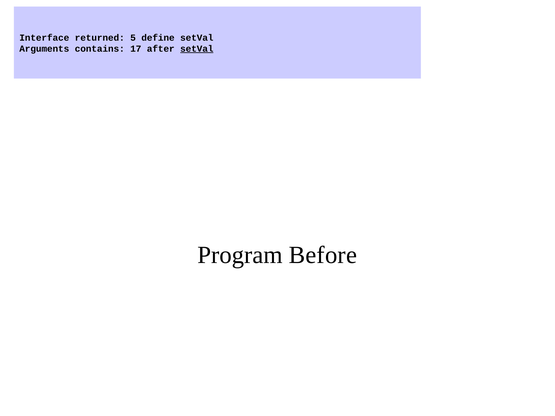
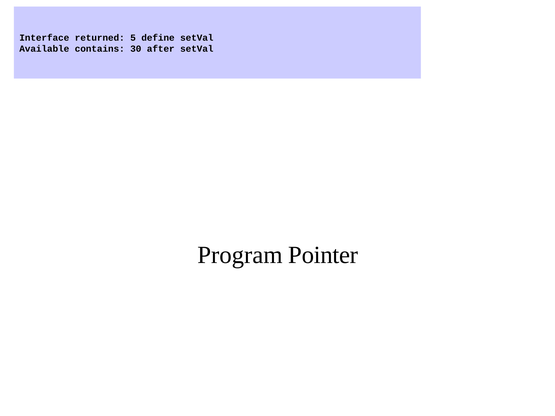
Arguments: Arguments -> Available (44, 49)
17: 17 -> 30 (136, 49)
setVal underline: present -> none (197, 49)
Before: Before -> Pointer (323, 255)
